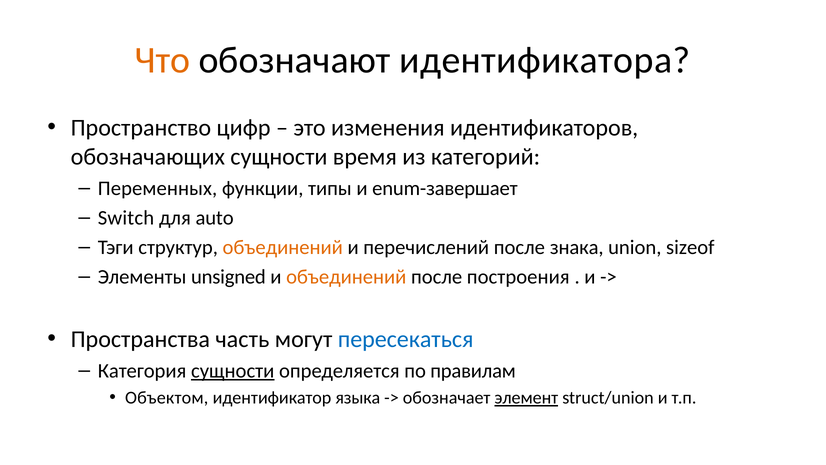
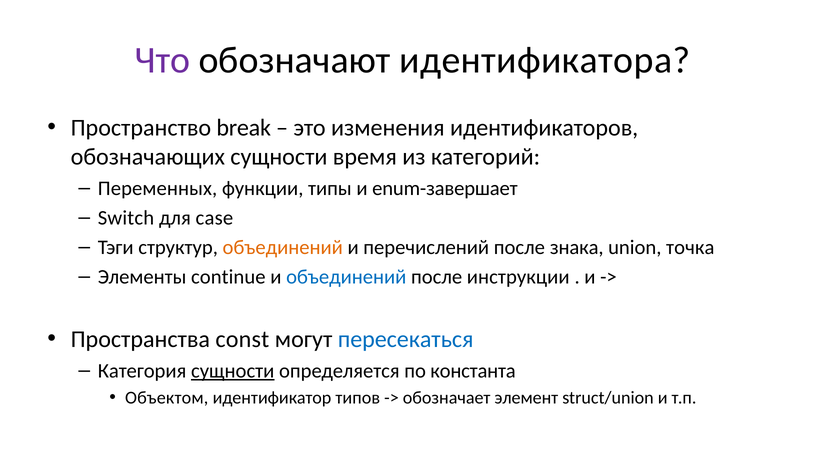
Что colour: orange -> purple (162, 60)
цифр: цифр -> break (244, 128)
auto: auto -> case (214, 218)
sizeof: sizeof -> точка (690, 247)
unsigned: unsigned -> continue (228, 277)
объединений colour: orange -> blue (346, 277)
построения: построения -> инструкции (518, 277)
часть: часть -> const (242, 339)
правилам: правилам -> константа (473, 371)
языка: языка -> типов (358, 398)
элемент underline: present -> none (526, 398)
